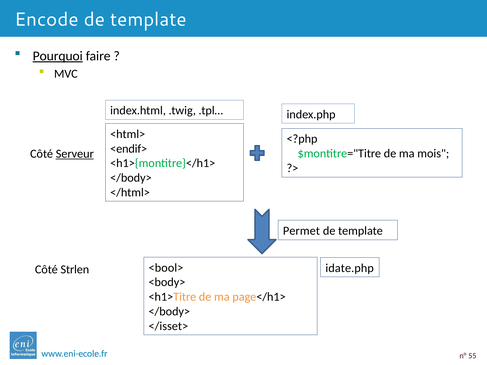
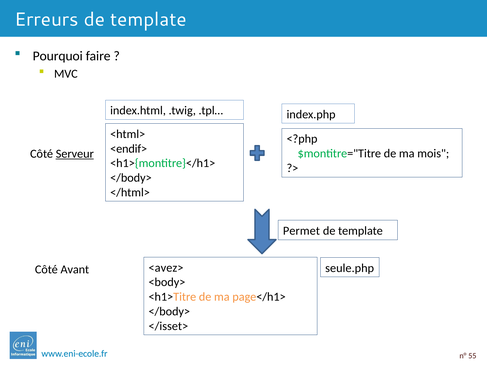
Encode: Encode -> Erreurs (47, 20)
Pourquoi underline: present -> none (58, 56)
<bool>: <bool> -> <avez> (166, 268)
idate.php: idate.php -> seule.php (350, 268)
Strlen: Strlen -> Avant (75, 270)
